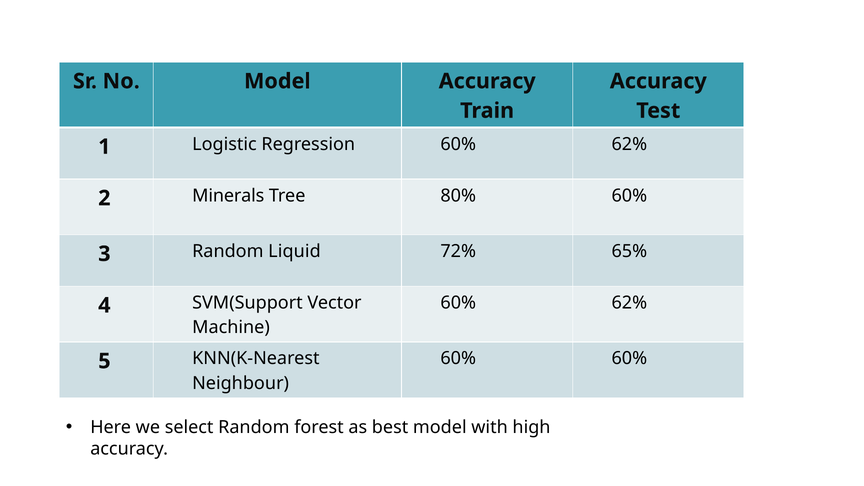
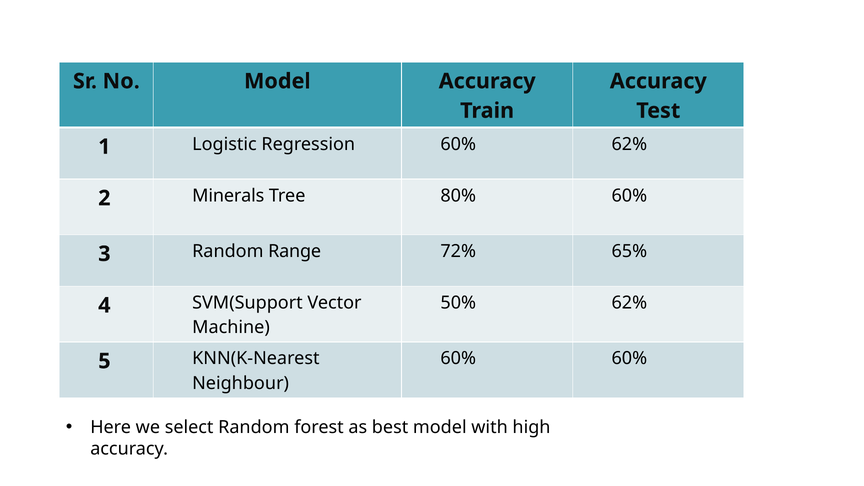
Liquid: Liquid -> Range (295, 251)
60%: 60% -> 50% (458, 303)
